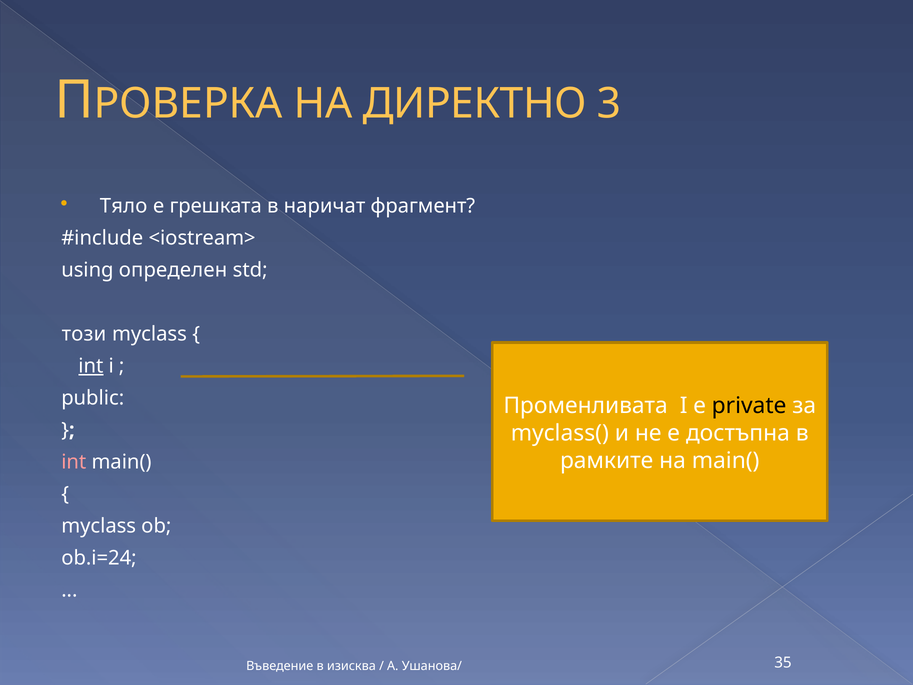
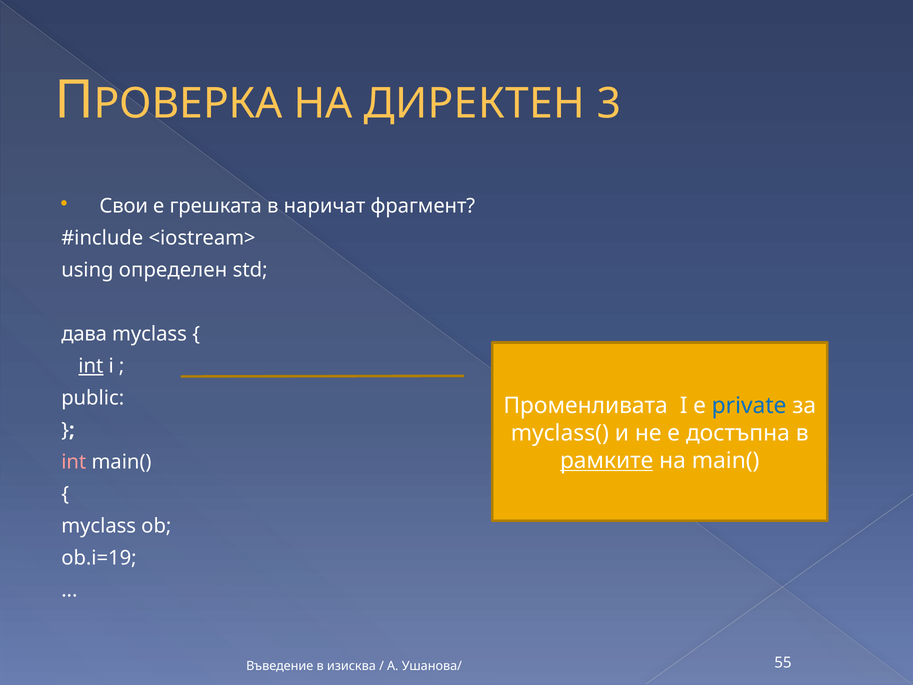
ДИРЕКТНО: ДИРЕКТНО -> ДИРЕКТЕН (474, 104)
Тяло: Тяло -> Свои (124, 206)
този: този -> дава (84, 334)
private colour: black -> blue (749, 406)
рамките underline: none -> present (607, 461)
ob.i=24: ob.i=24 -> ob.i=19 (99, 558)
35: 35 -> 55 (783, 662)
